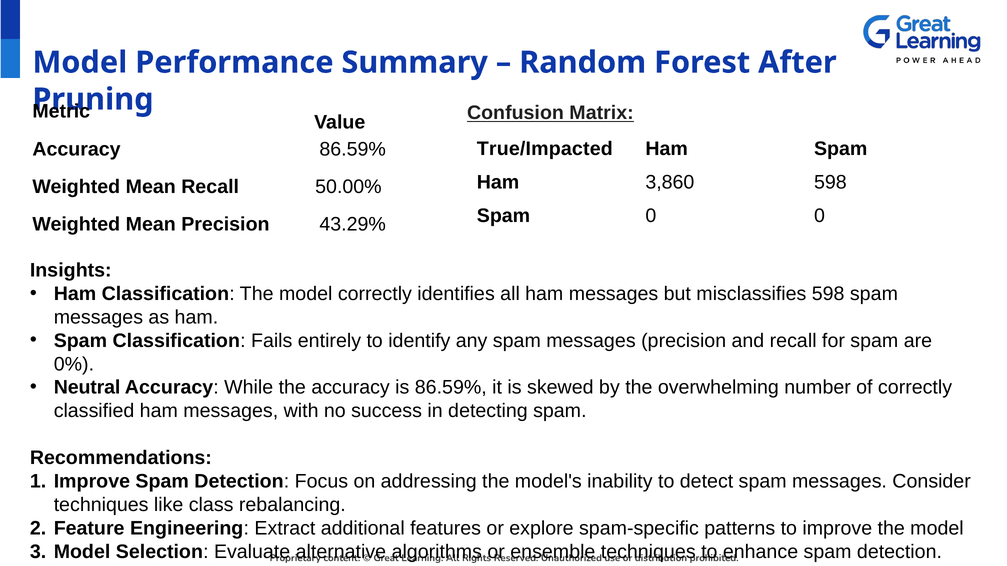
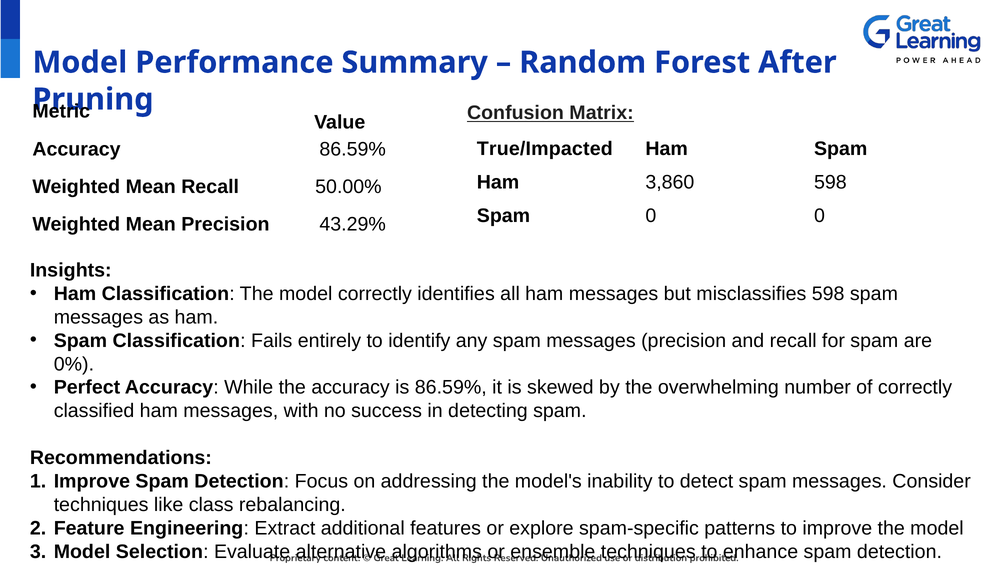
Neutral: Neutral -> Perfect (87, 388)
